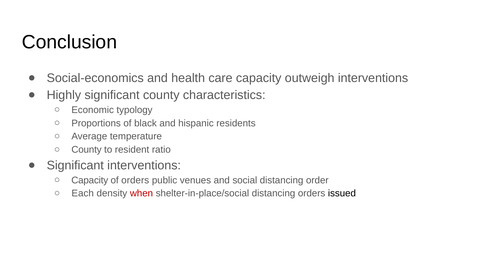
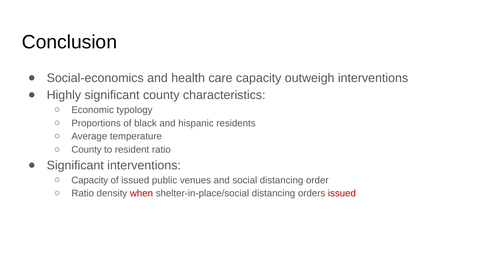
of orders: orders -> issued (135, 180)
Each: Each -> Ratio (83, 193)
issued colour: black -> red (342, 193)
